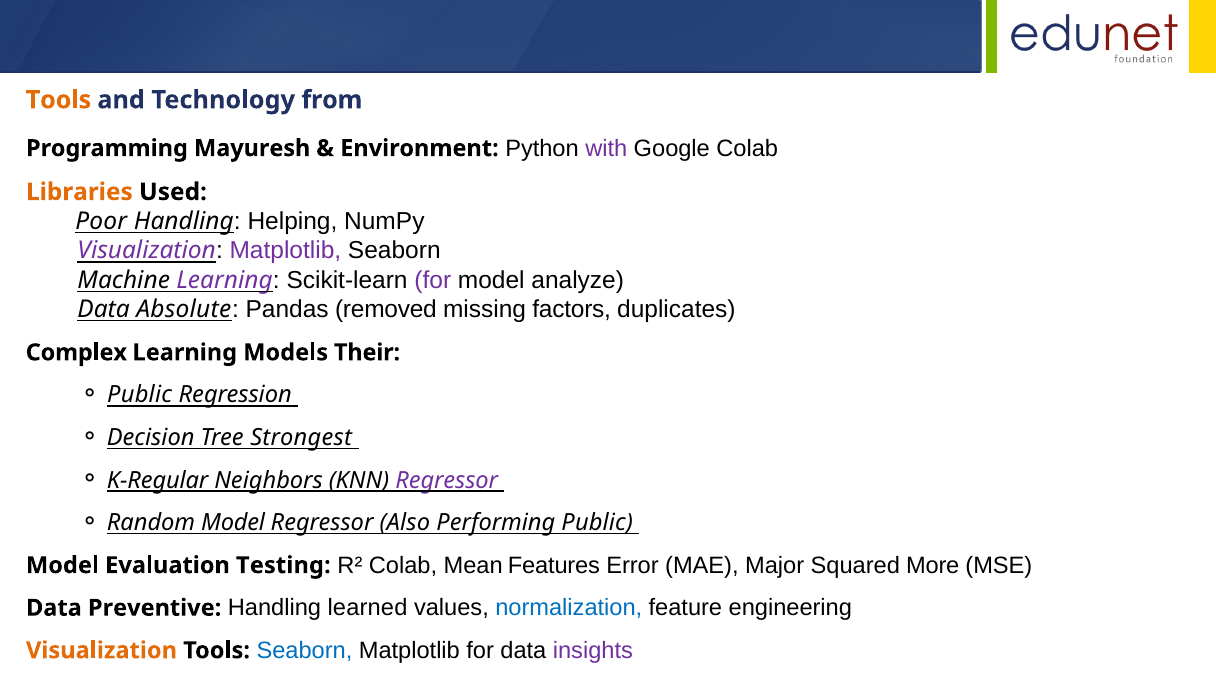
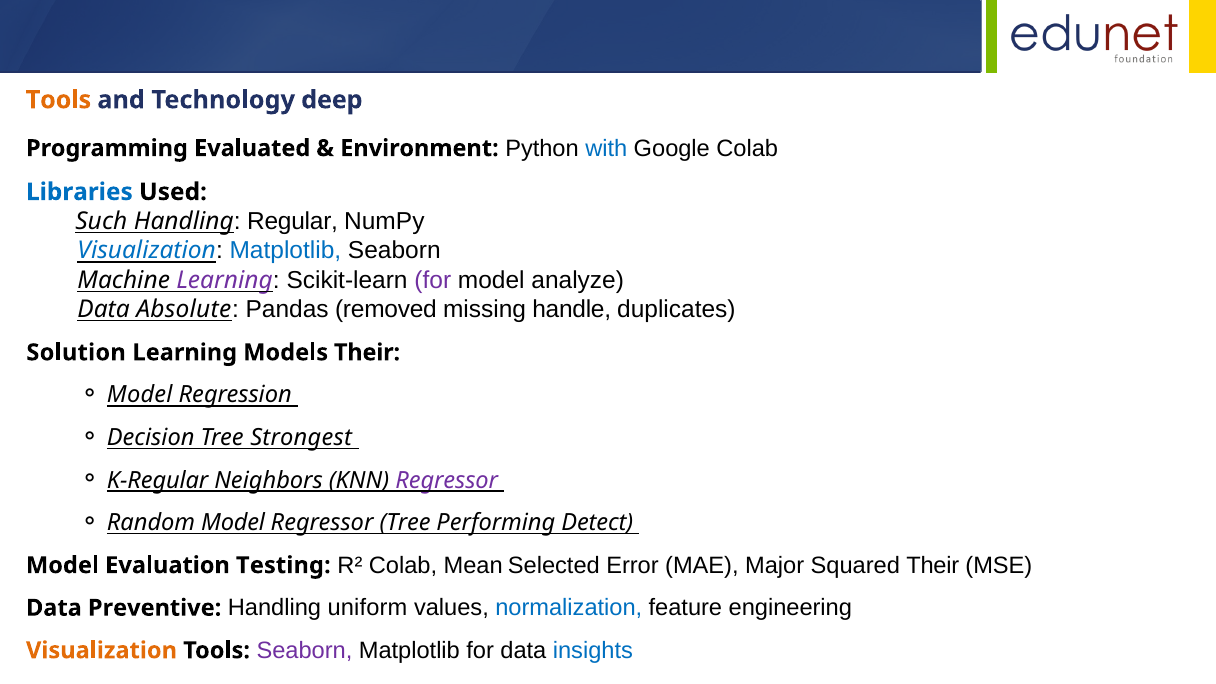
from: from -> deep (332, 100)
Mayuresh: Mayuresh -> Evaluated (252, 148)
with colour: purple -> blue (606, 148)
Libraries colour: orange -> blue (79, 192)
Poor: Poor -> Such (101, 221)
Helping: Helping -> Regular (293, 221)
Visualization colour: purple -> blue (147, 251)
Matplotlib colour: purple -> blue (285, 251)
factors: factors -> handle (572, 310)
Complex: Complex -> Solution (76, 353)
Public: Public -> Model (140, 395)
Regressor Also: Also -> Tree (405, 523)
Performing Public: Public -> Detect (597, 523)
Features: Features -> Selected (554, 565)
Squared More: More -> Their (933, 565)
learned: learned -> uniform (367, 608)
Seaborn colour: blue -> purple (305, 650)
insights colour: purple -> blue (593, 650)
